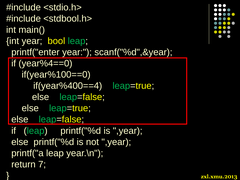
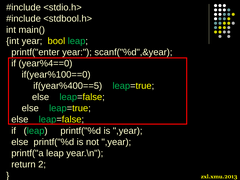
if(year%400==4: if(year%400==4 -> if(year%400==5 (68, 86)
7: 7 -> 2 (42, 164)
